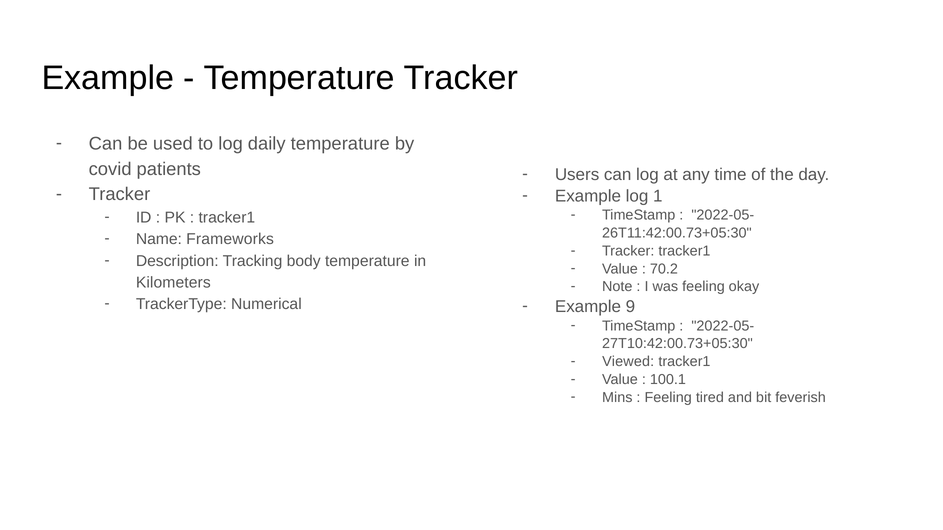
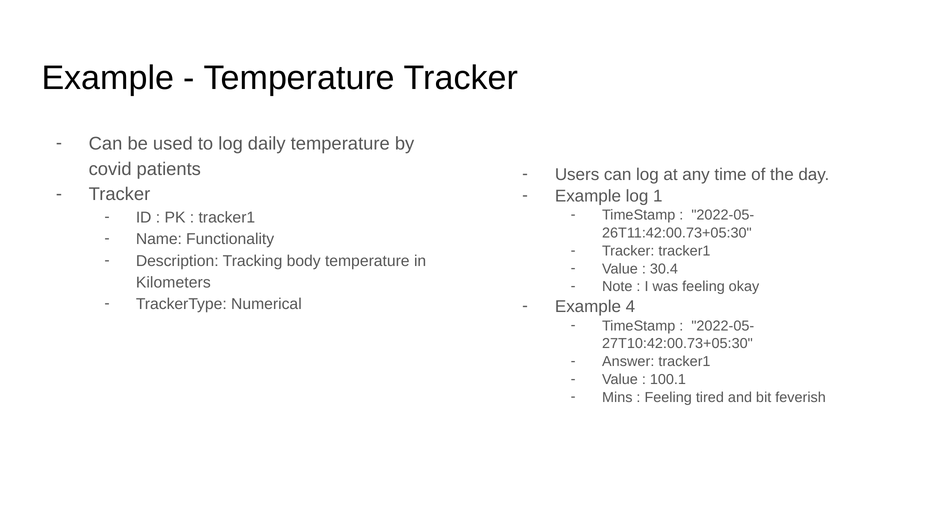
Frameworks: Frameworks -> Functionality (230, 239)
70.2: 70.2 -> 30.4 (664, 269)
9: 9 -> 4 (630, 307)
Viewed: Viewed -> Answer (628, 362)
